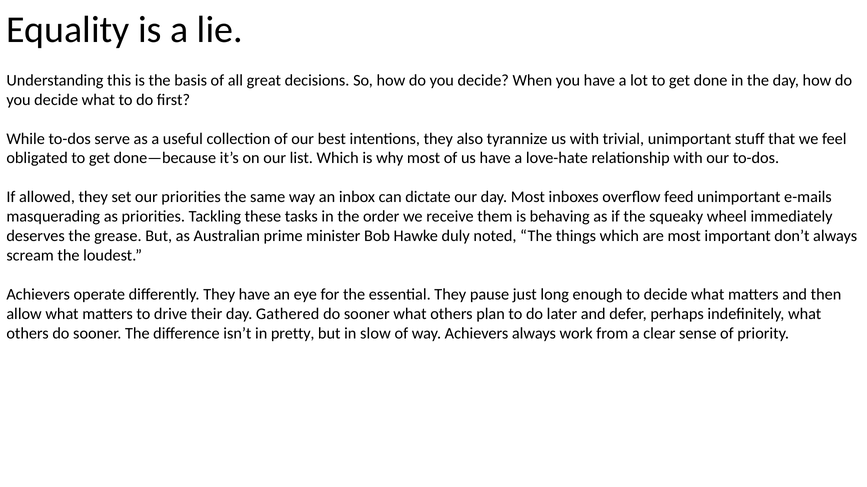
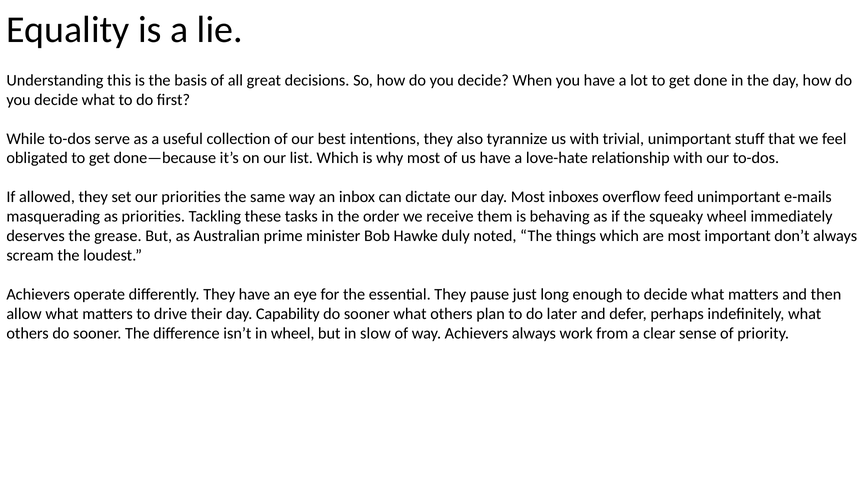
Gathered: Gathered -> Capability (288, 314)
in pretty: pretty -> wheel (293, 334)
